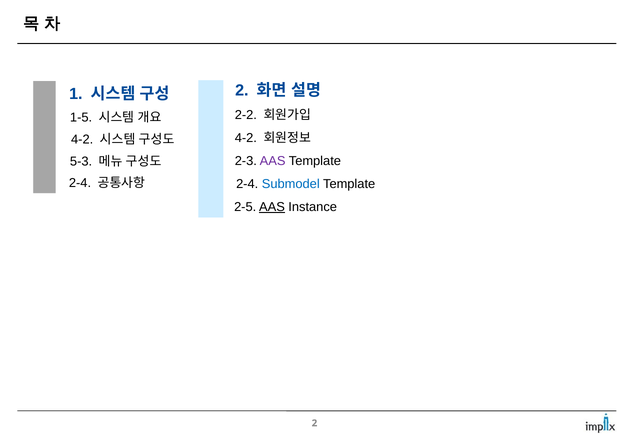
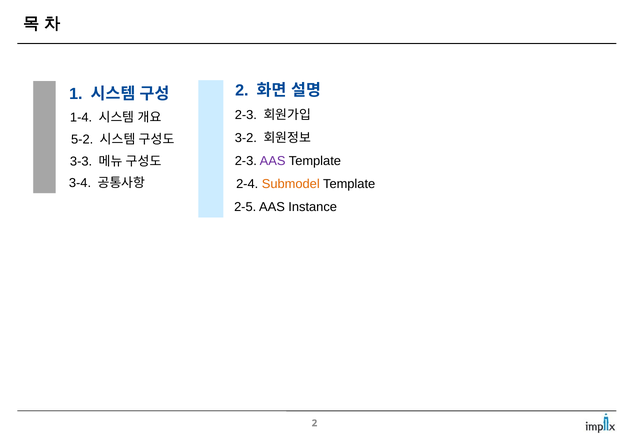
2-2: 2-2 -> 2-3 (246, 115)
1-5: 1-5 -> 1-4 (81, 118)
4-2: 4-2 -> 3-2 (246, 138)
4-2: 4-2 -> 5-2 (82, 140)
5-3: 5-3 -> 3-3 (81, 161)
2-4: 2-4 -> 3-4 (80, 183)
Submodel colour: blue -> orange (291, 184)
AAS underline: present -> none (272, 207)
